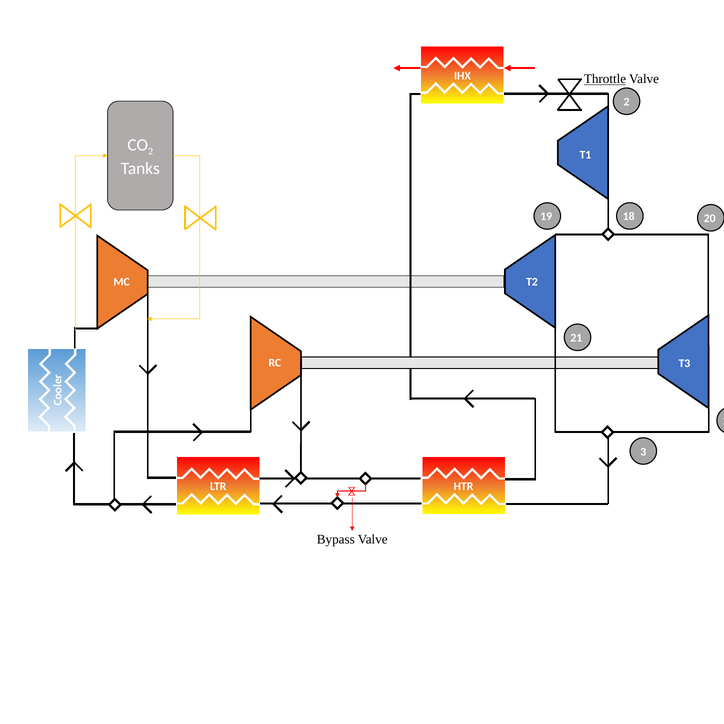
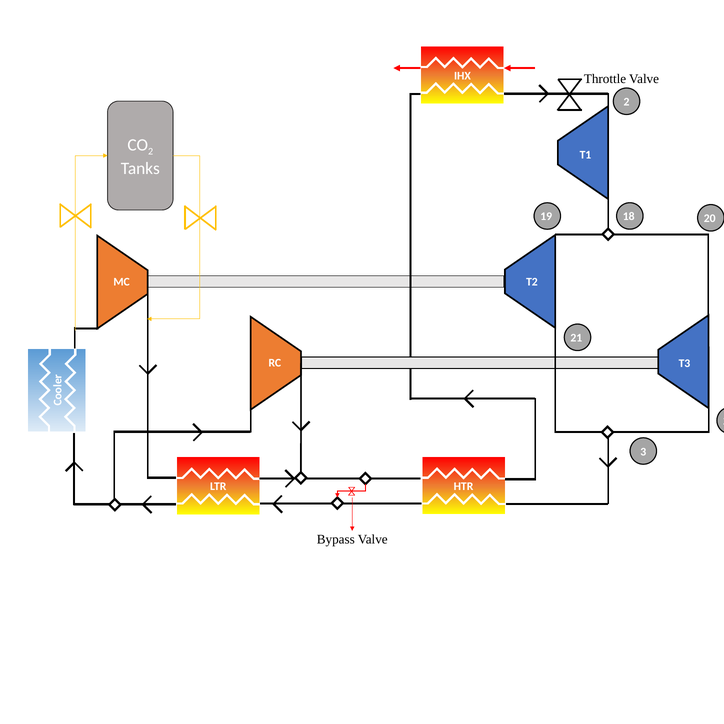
Throttle underline: present -> none (605, 79)
